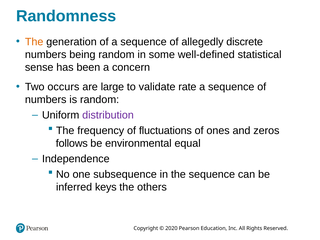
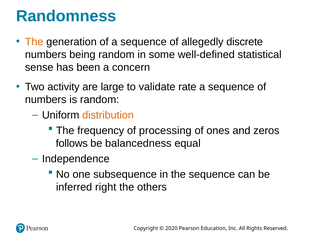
occurs: occurs -> activity (63, 87)
distribution colour: purple -> orange (108, 115)
fluctuations: fluctuations -> processing (165, 131)
environmental: environmental -> balancedness (138, 143)
keys: keys -> right (106, 187)
